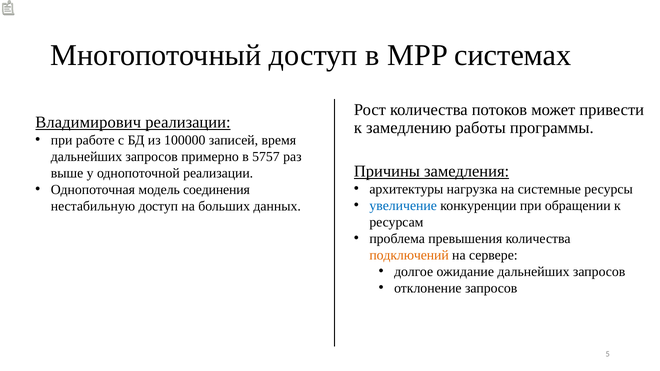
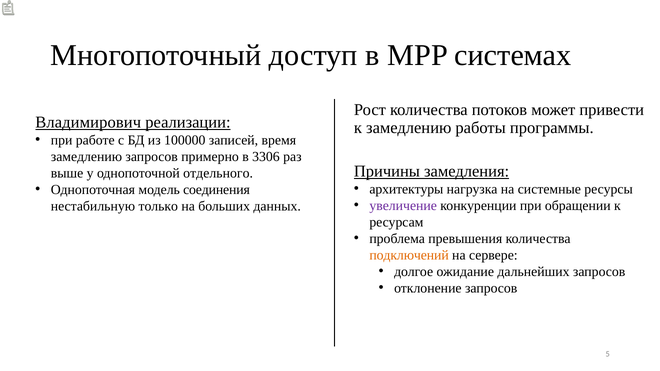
дальнейших: дальнейших -> замедлению (86, 157)
5757: 5757 -> 3306 (266, 157)
однопоточной реализации: реализации -> отдельного (218, 173)
увеличение colour: blue -> purple (403, 206)
нестабильную доступ: доступ -> только (158, 206)
